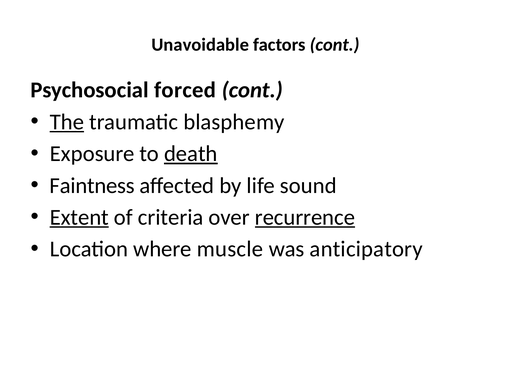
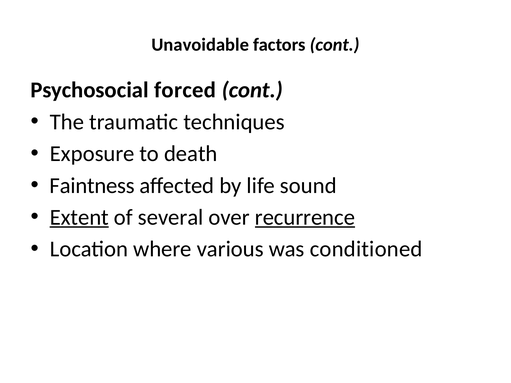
The underline: present -> none (67, 122)
blasphemy: blasphemy -> techniques (234, 122)
death underline: present -> none (191, 154)
criteria: criteria -> several (171, 217)
muscle: muscle -> various (230, 249)
anticipatory: anticipatory -> conditioned (366, 249)
